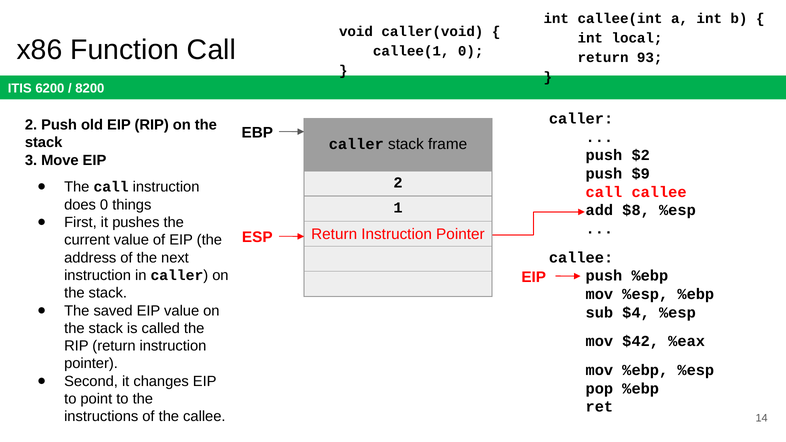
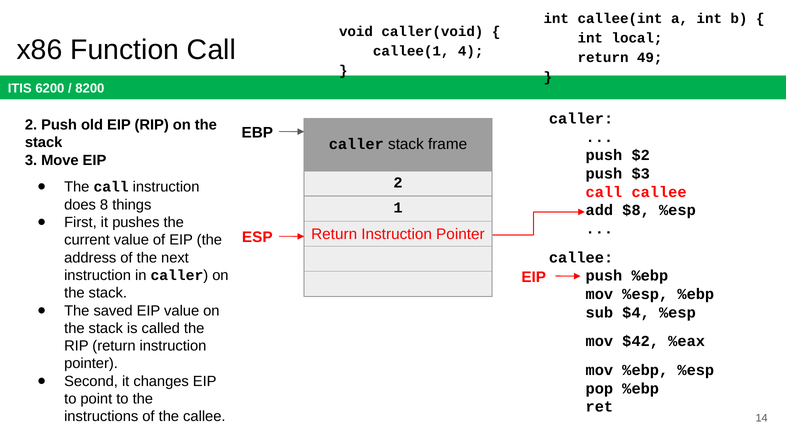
callee(1 0: 0 -> 4 (471, 51)
93: 93 -> 49 (650, 58)
$9: $9 -> $3 (641, 174)
does 0: 0 -> 8 (104, 205)
